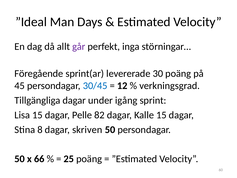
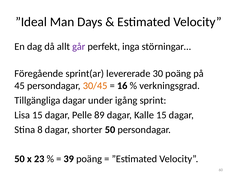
30/45 colour: blue -> orange (95, 86)
12: 12 -> 16 (122, 86)
82: 82 -> 89 (99, 115)
skriven: skriven -> shorter (87, 129)
66: 66 -> 23 (39, 159)
25: 25 -> 39 (69, 159)
